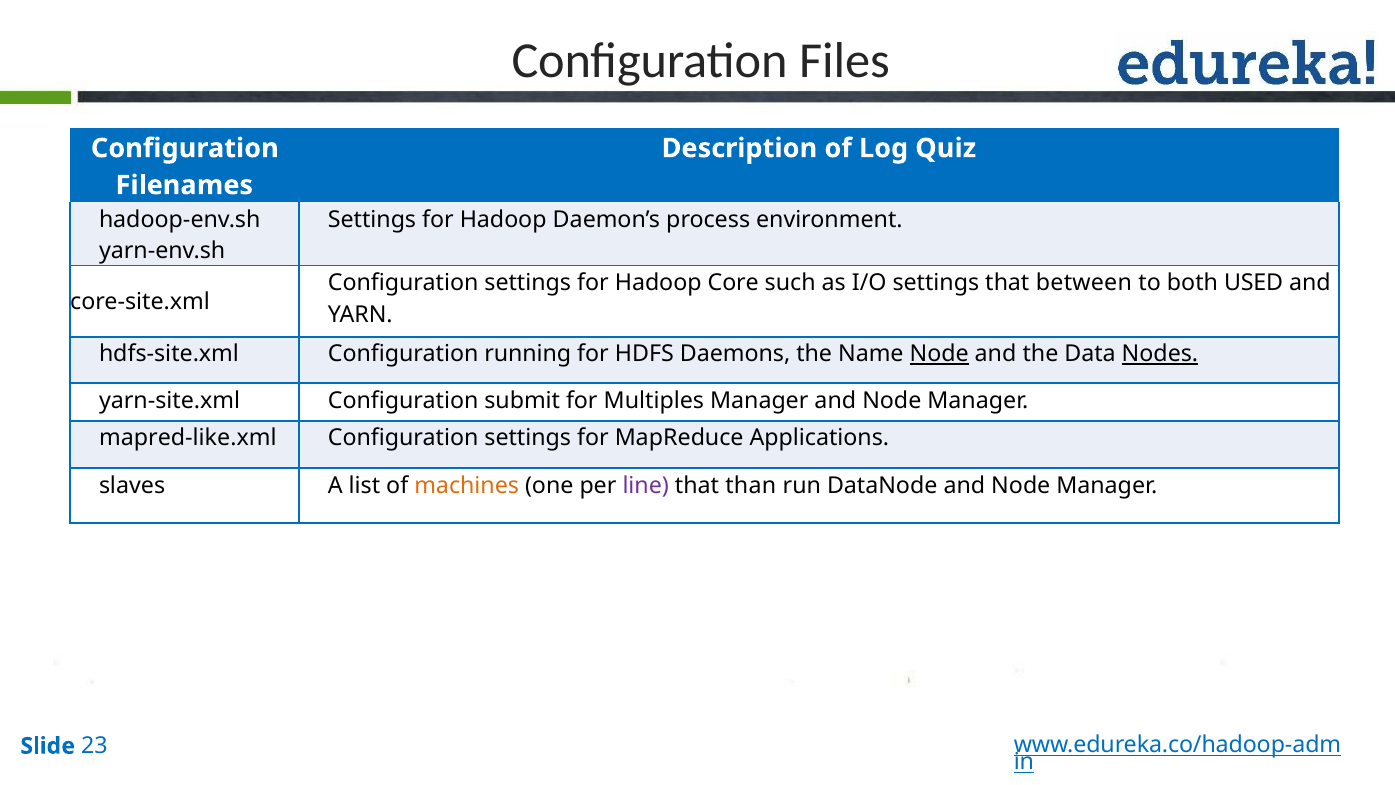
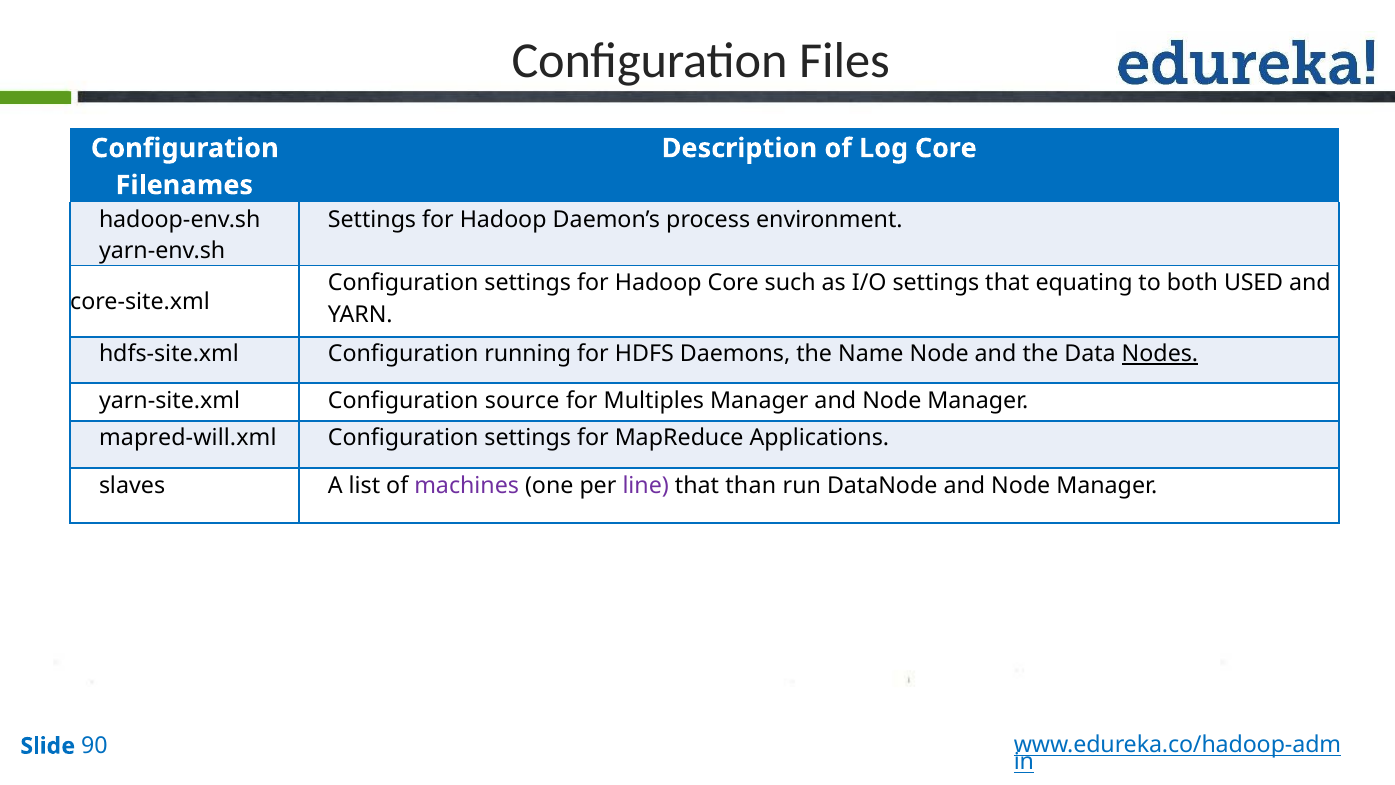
Log Quiz: Quiz -> Core (946, 148)
between: between -> equating (1084, 283)
Node underline: present -> none (939, 354)
submit: submit -> source (522, 400)
mapred-like.xml: mapred-like.xml -> mapred-will.xml (188, 438)
machines colour: orange -> purple (467, 485)
23: 23 -> 90 (94, 746)
